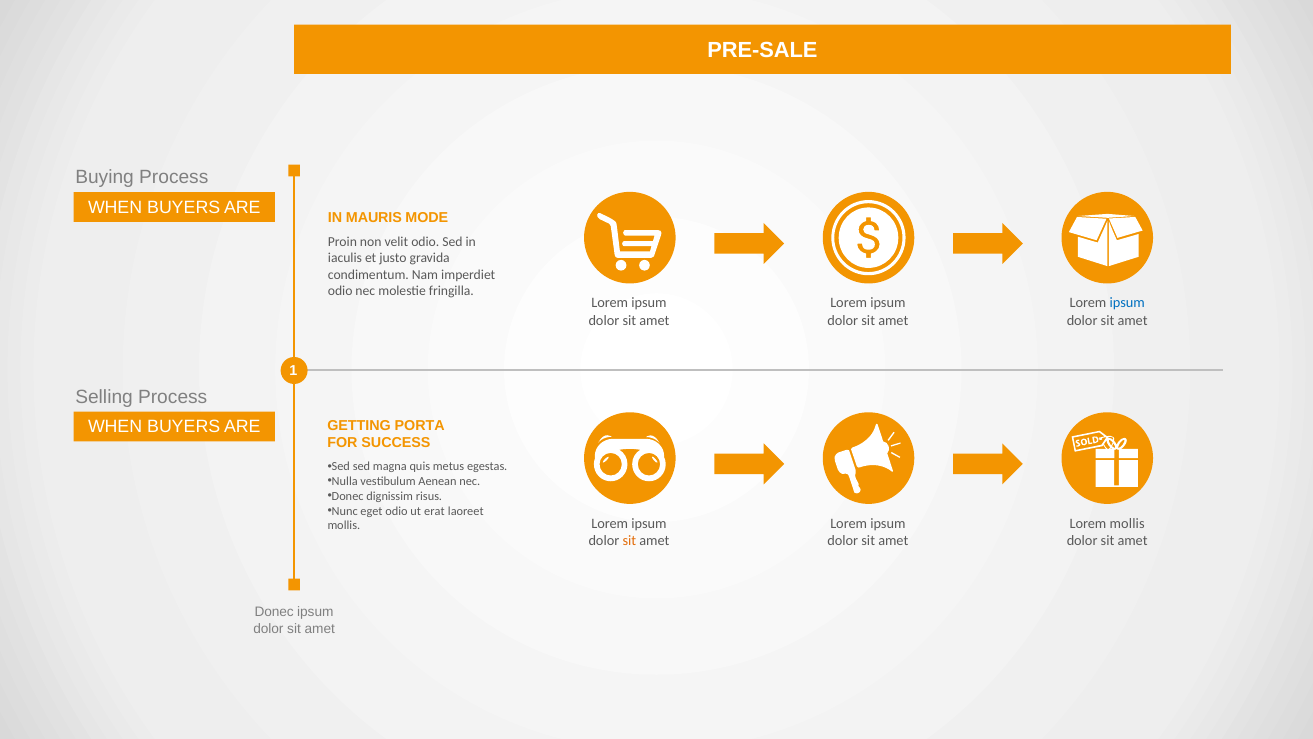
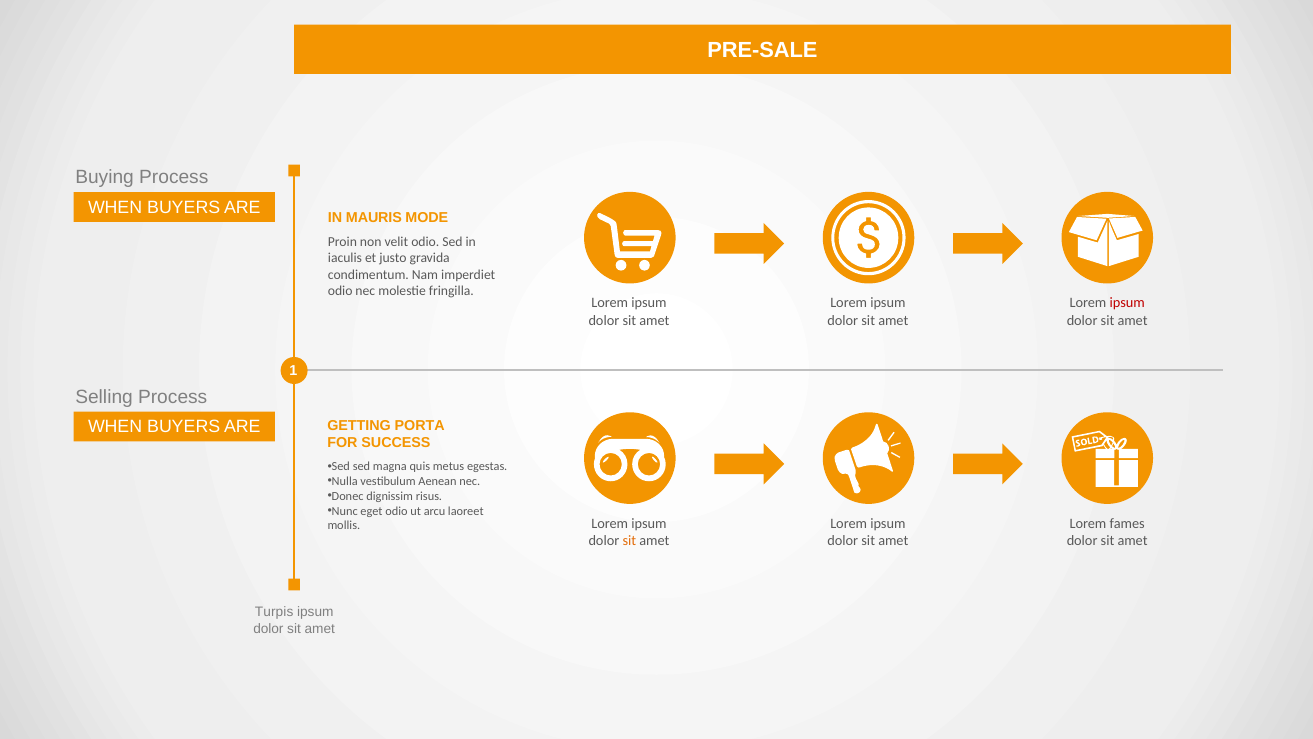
ipsum colour: blue -> red (1127, 303)
erat: erat -> arcu (435, 511)
Lorem mollis: mollis -> fames (1127, 523)
Donec: Donec -> Turpis (274, 612)
